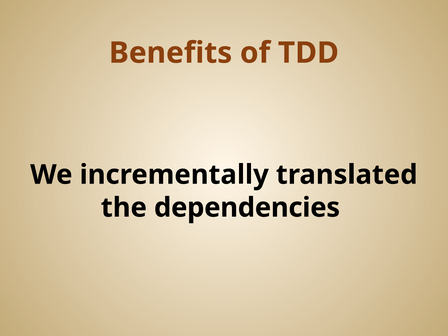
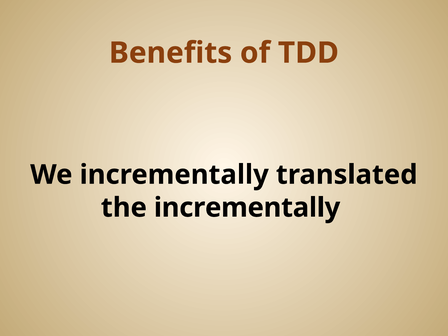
the dependencies: dependencies -> incrementally (247, 208)
